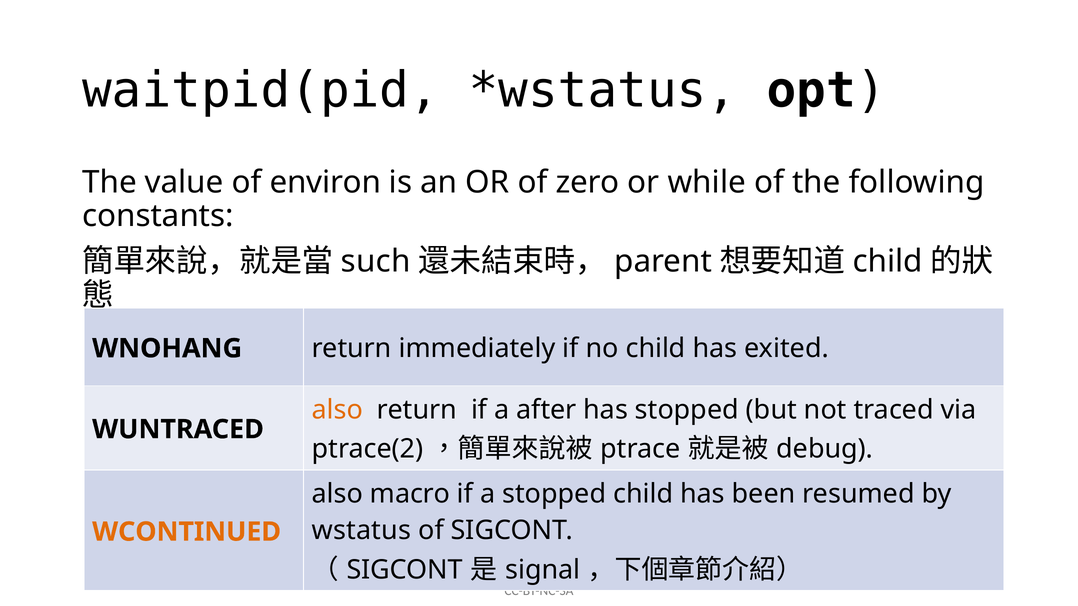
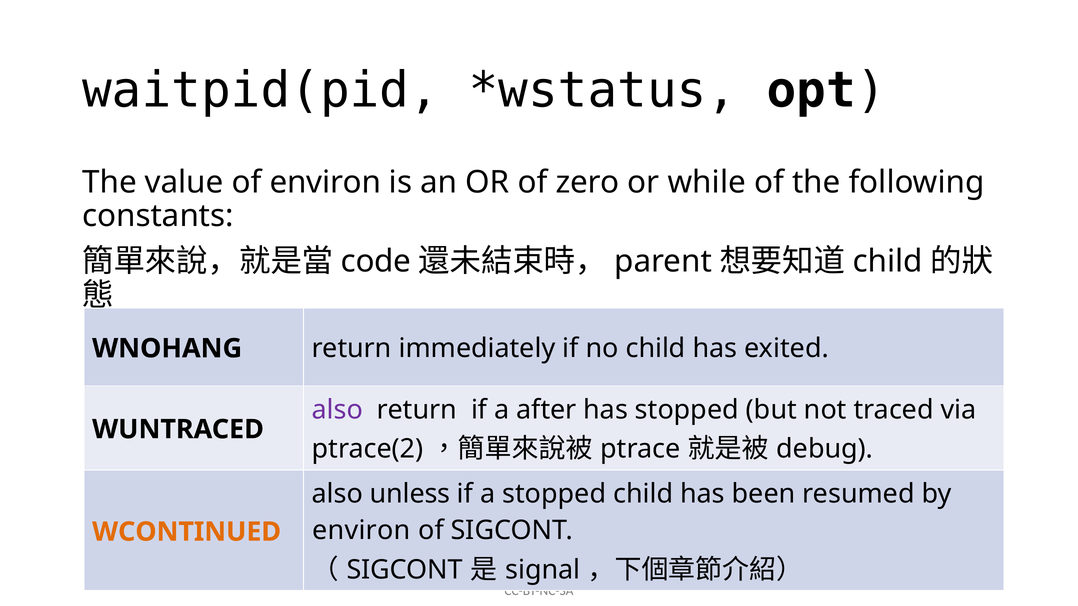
such: such -> code (376, 261)
also colour: orange -> purple (337, 410)
macro: macro -> unless (410, 494)
wstatus: wstatus -> environ (361, 531)
